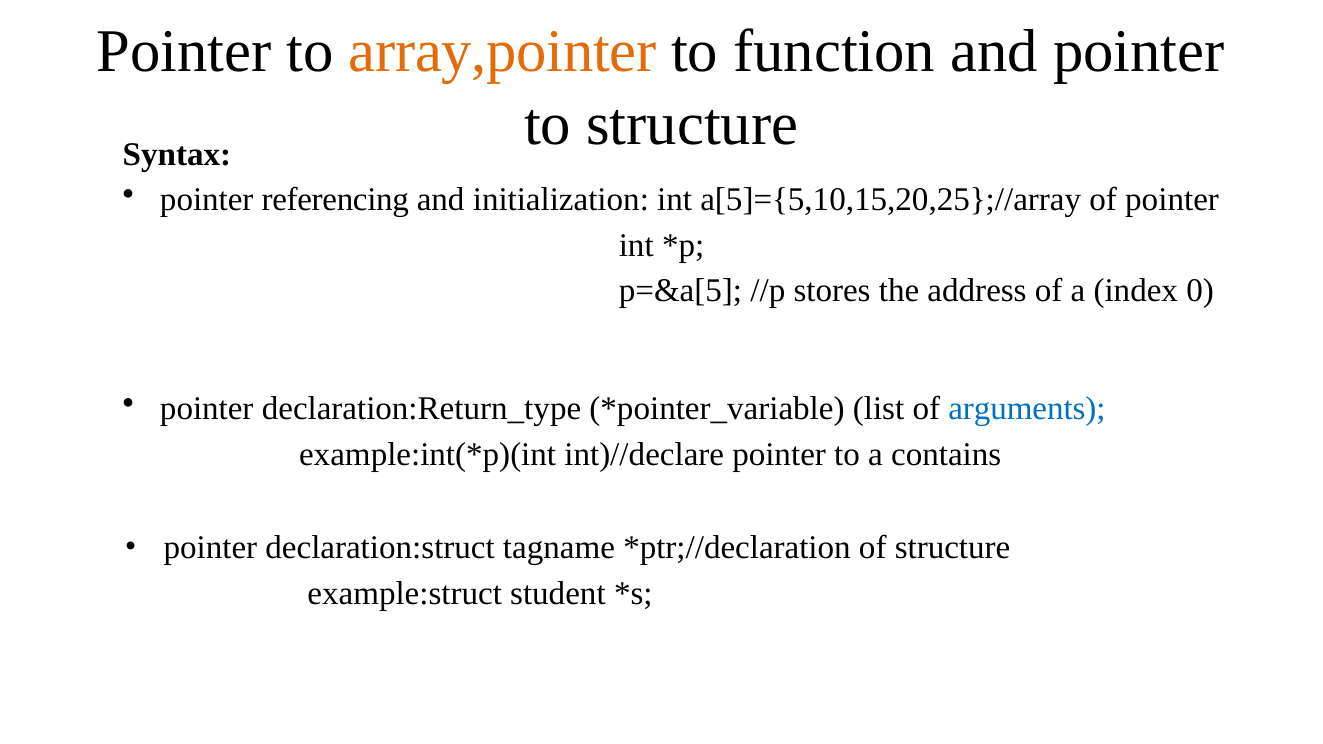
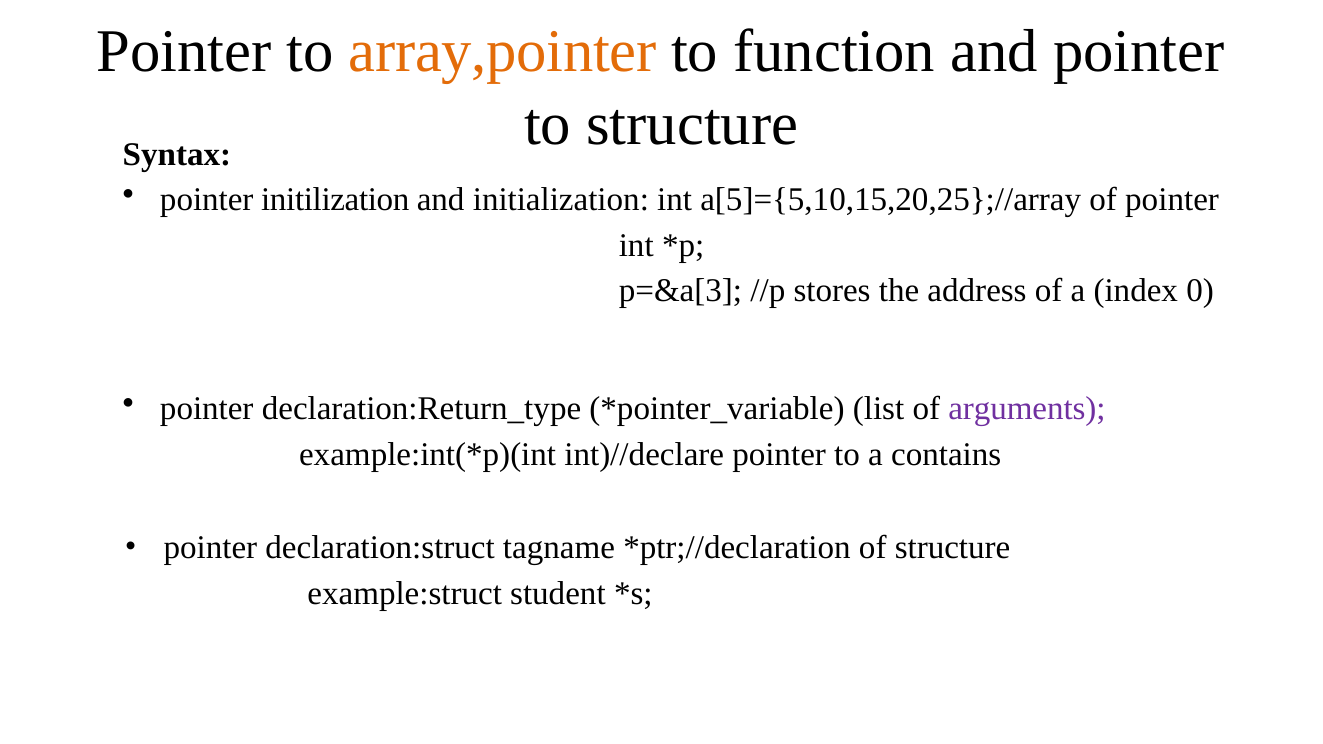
referencing: referencing -> initilization (335, 200)
p=&a[5: p=&a[5 -> p=&a[3 (680, 291)
arguments colour: blue -> purple (1027, 409)
